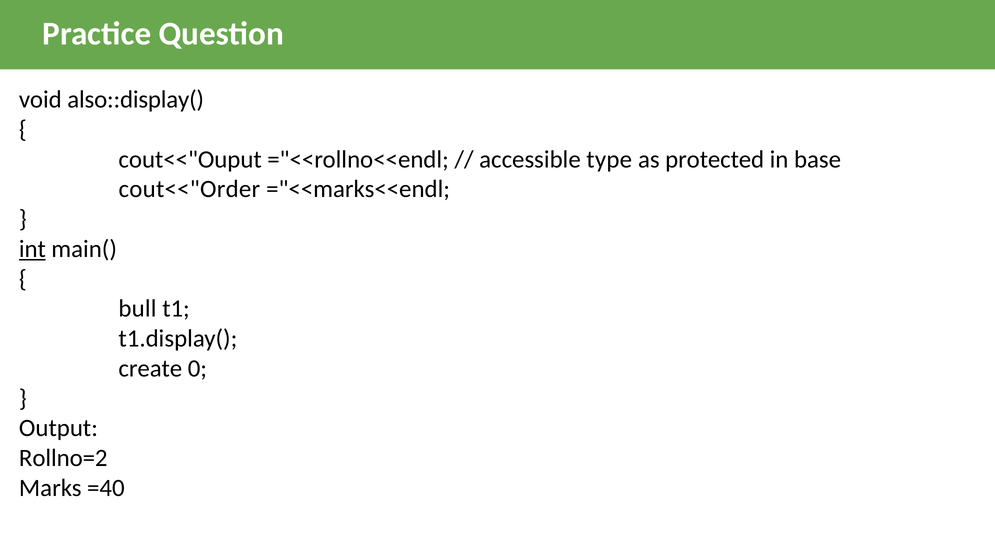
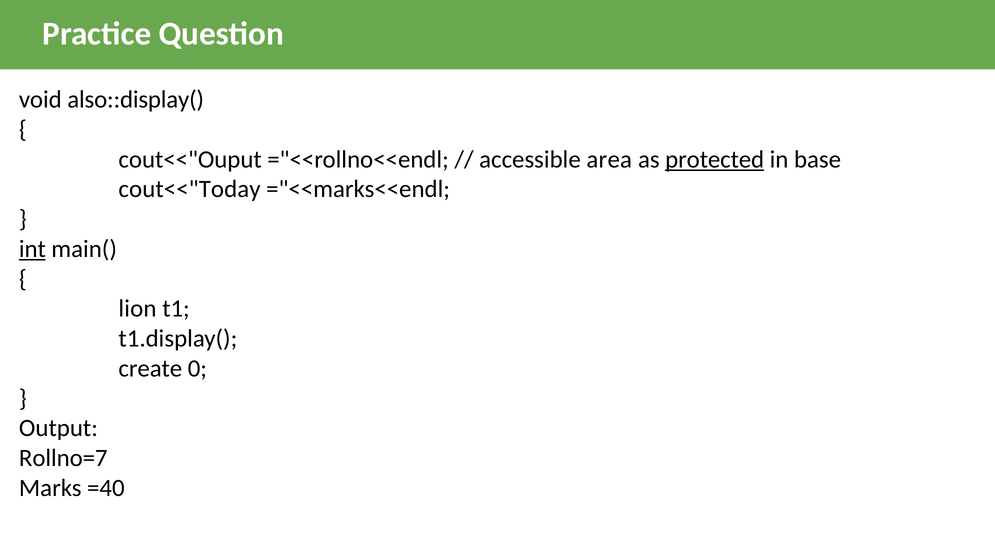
type: type -> area (609, 159)
protected underline: none -> present (715, 159)
cout<<"Order: cout<<"Order -> cout<<"Today (190, 189)
bull: bull -> lion (138, 309)
Rollno=2: Rollno=2 -> Rollno=7 (63, 458)
